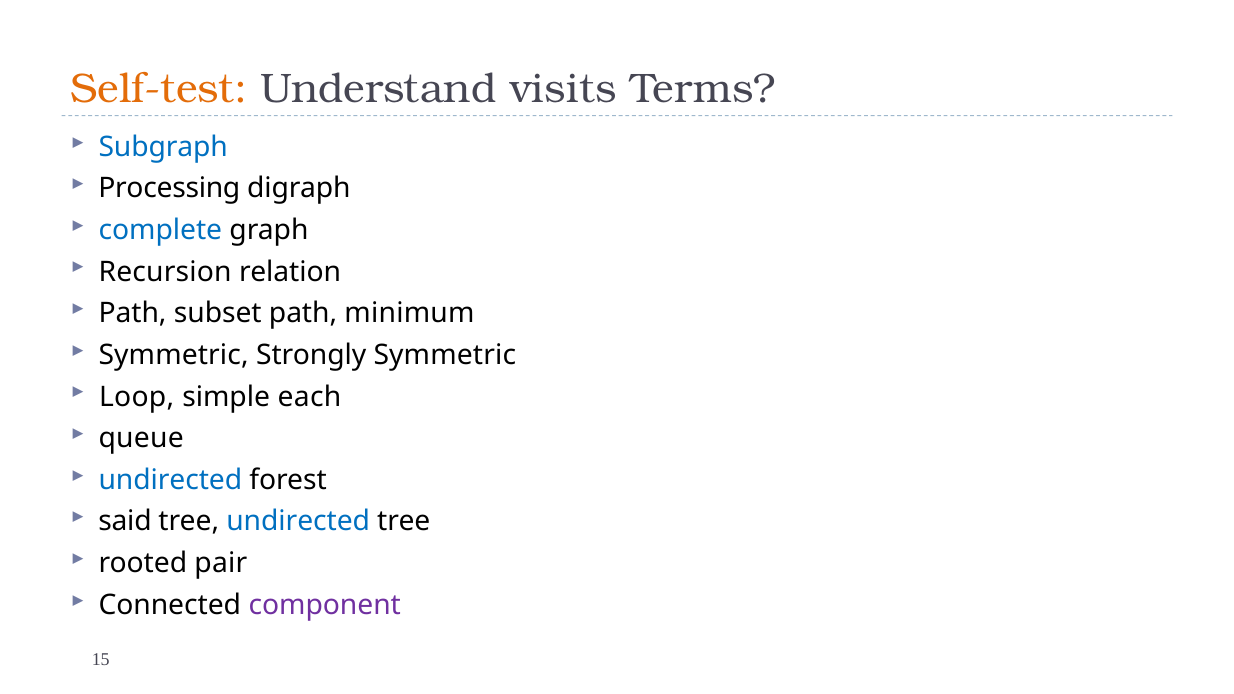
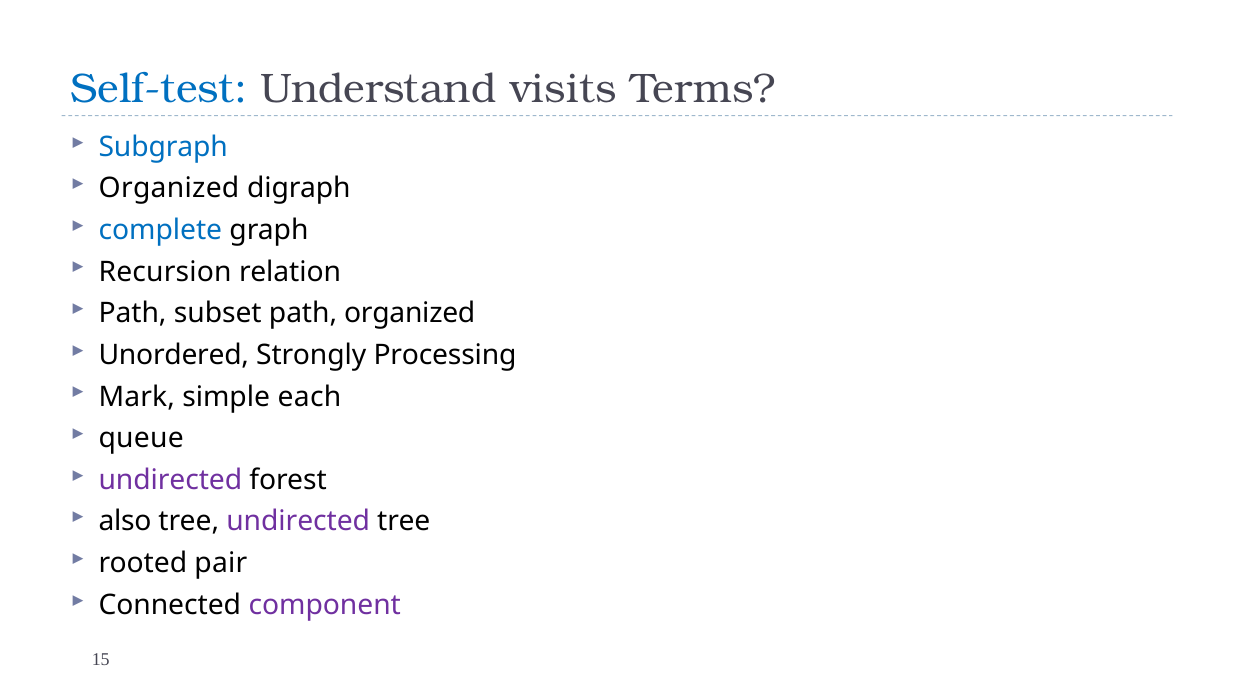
Self-test colour: orange -> blue (159, 89)
Processing: Processing -> Organized (169, 189)
path minimum: minimum -> organized (410, 313)
Symmetric: Symmetric -> Unordered (174, 355)
Strongly Symmetric: Symmetric -> Processing (445, 355)
Loop: Loop -> Mark (137, 397)
undirected colour: blue -> purple (170, 480)
said: said -> also (125, 522)
undirected colour: blue -> purple (298, 522)
